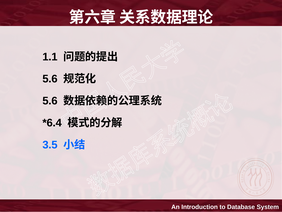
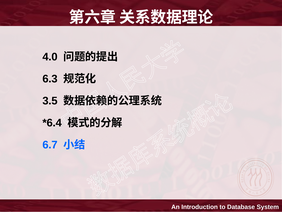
1.1: 1.1 -> 4.0 (50, 57)
5.6: 5.6 -> 6.3 (50, 79)
5.6: 5.6 -> 3.5 (50, 101)
3.5: 3.5 -> 6.7 (50, 144)
